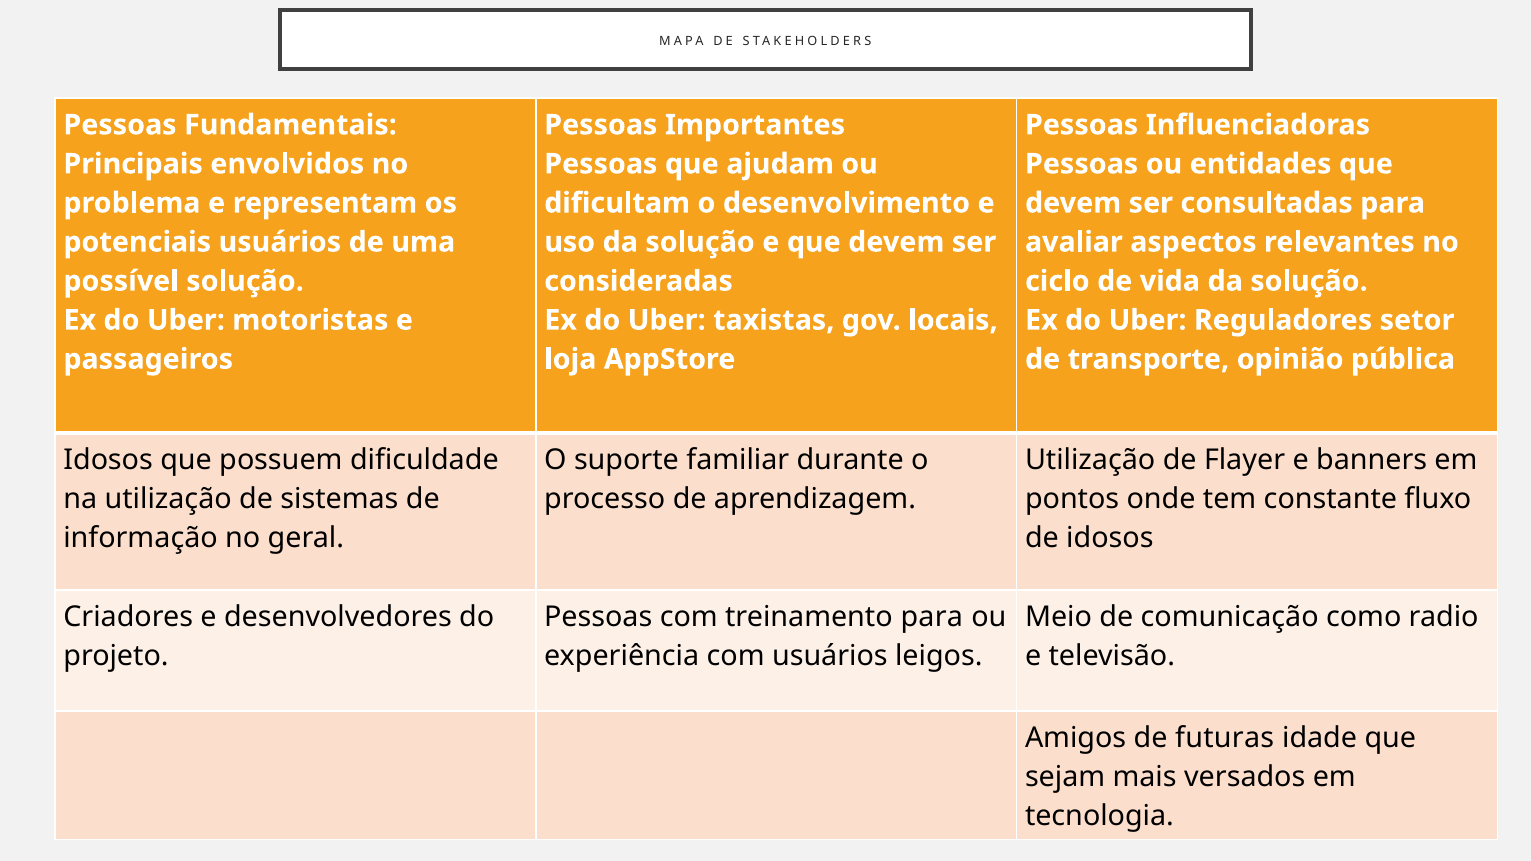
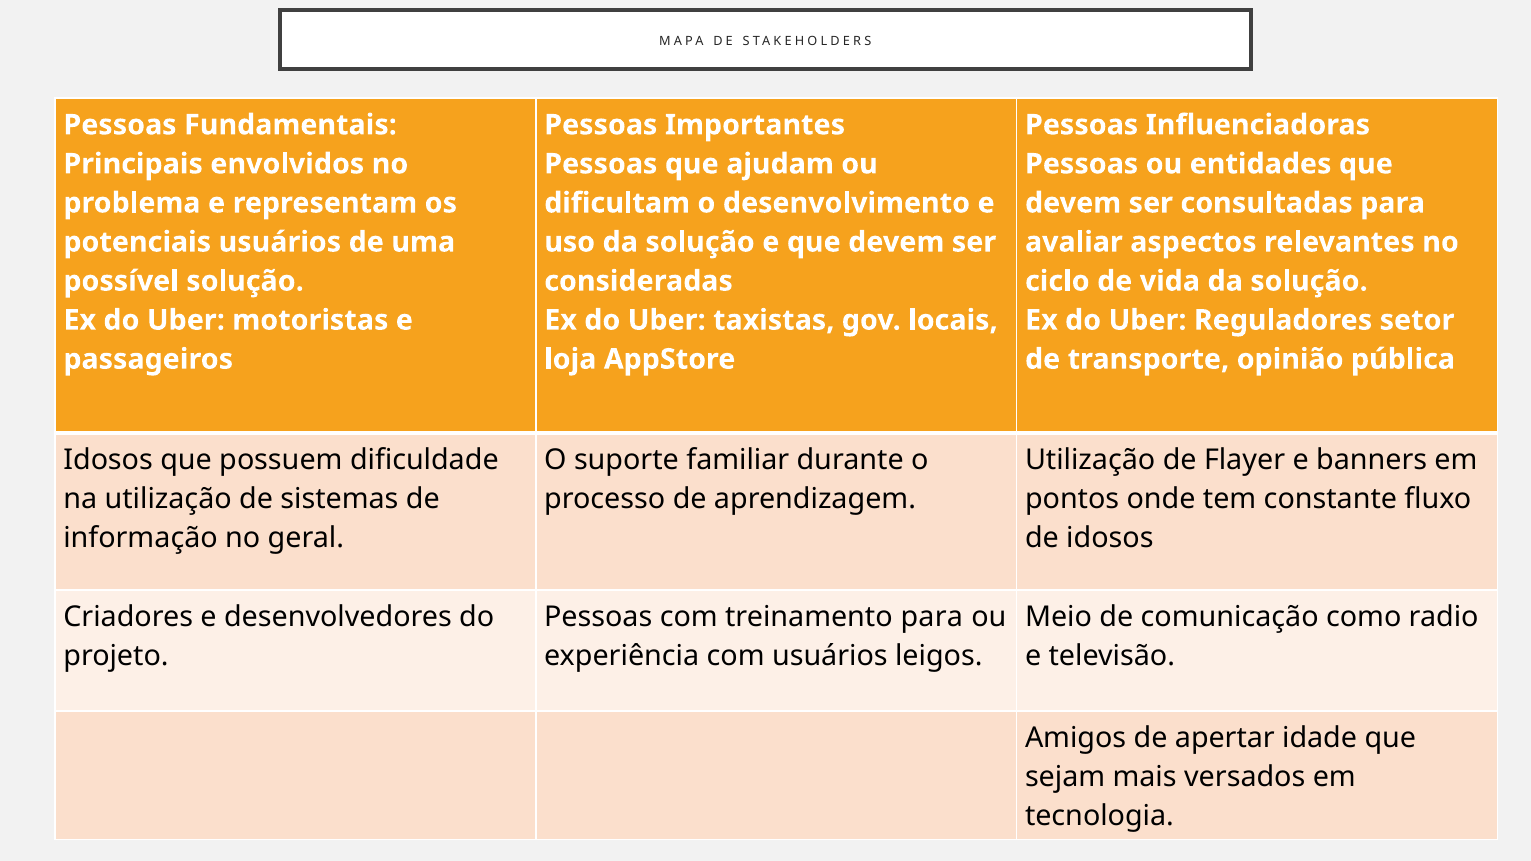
futuras: futuras -> apertar (1225, 738)
